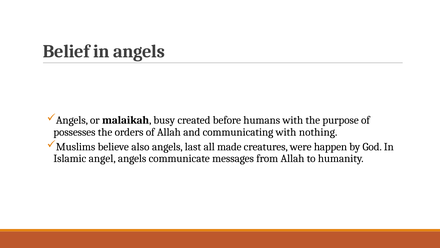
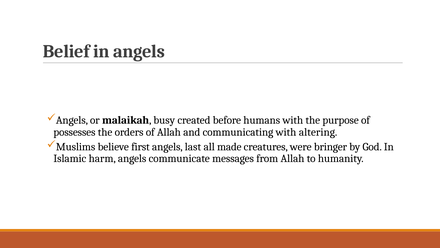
nothing: nothing -> altering (318, 132)
also: also -> first (140, 146)
happen: happen -> bringer (330, 146)
angel: angel -> harm (102, 158)
